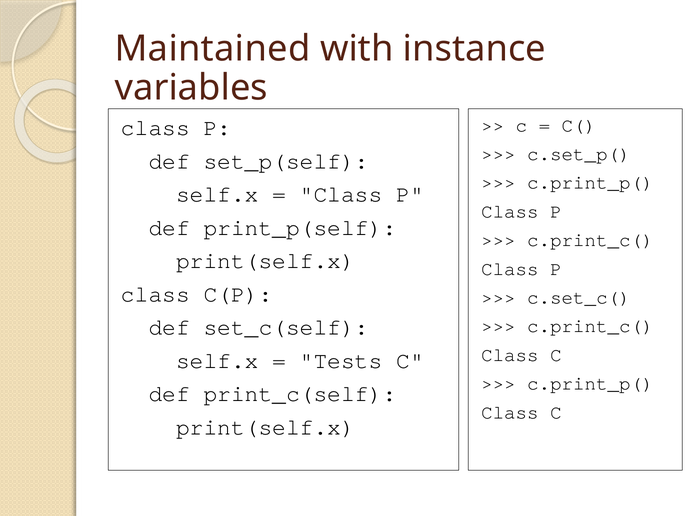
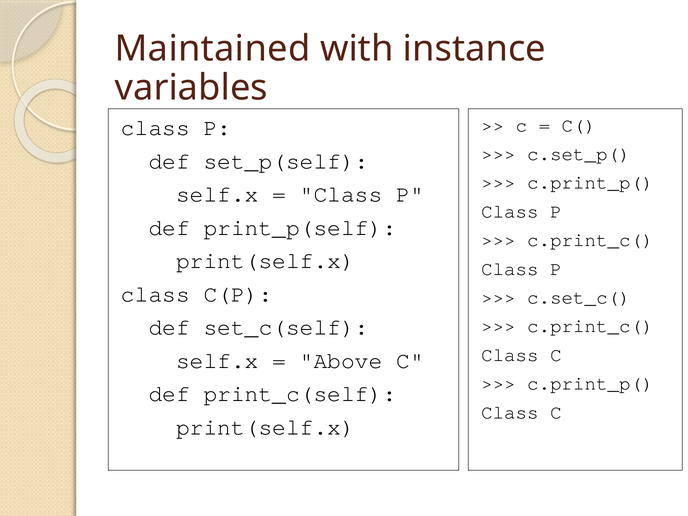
Tests: Tests -> Above (341, 361)
